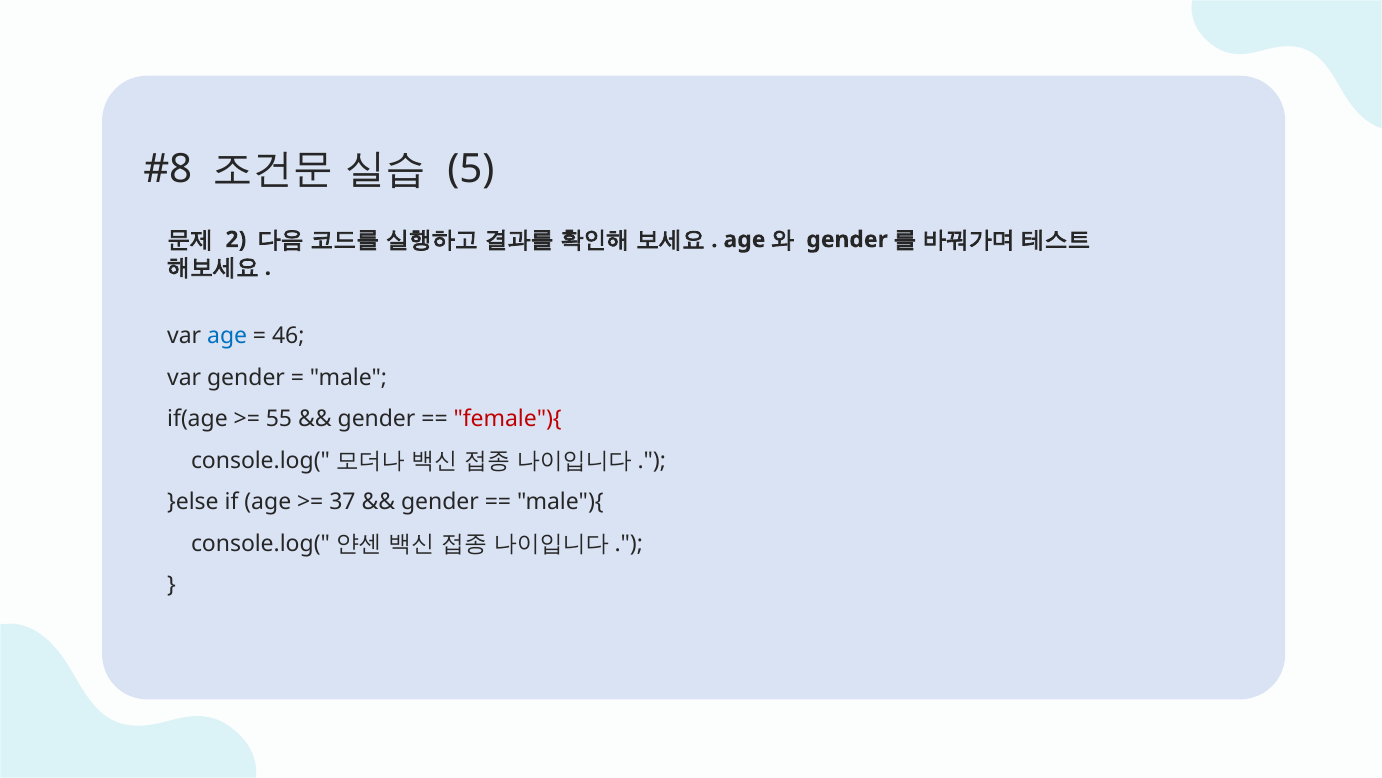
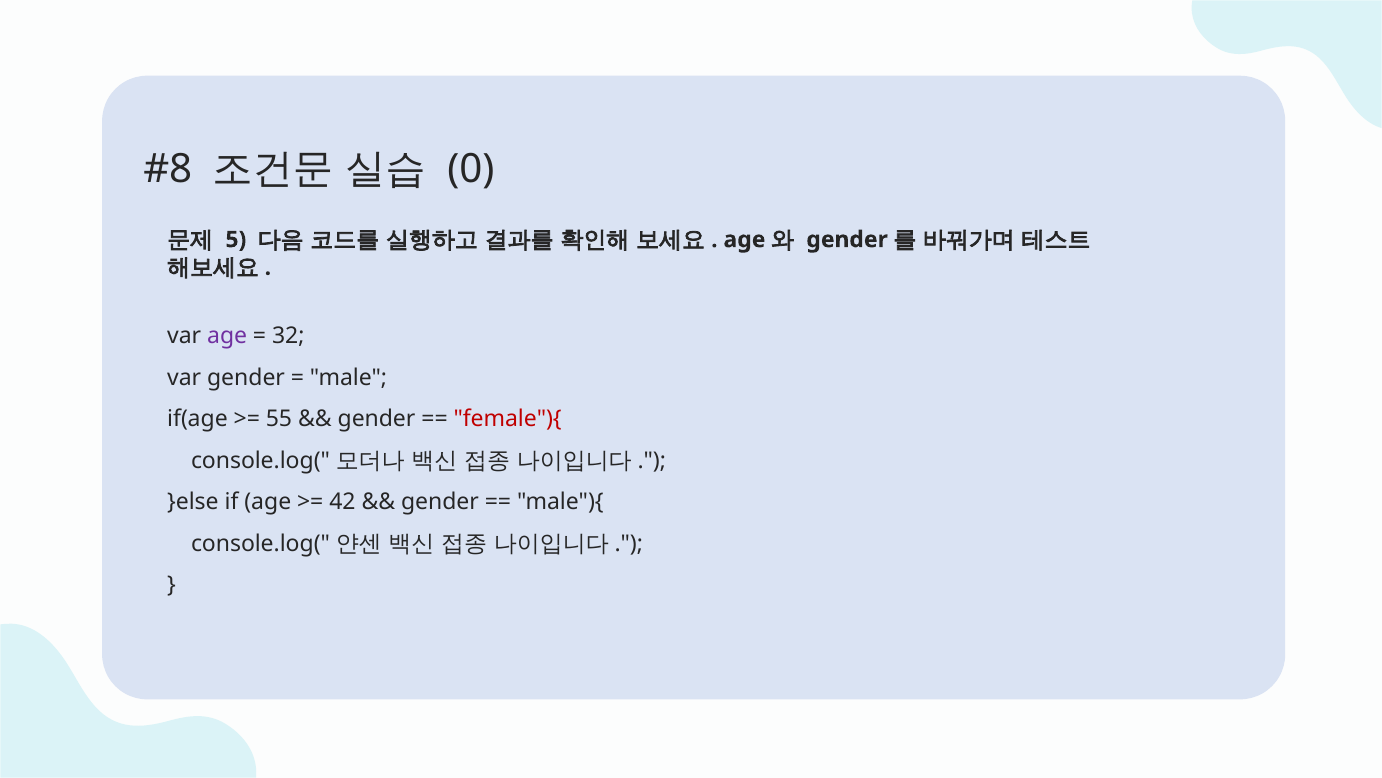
5: 5 -> 0 (471, 169)
2: 2 -> 5 (236, 239)
age colour: blue -> purple (227, 336)
46: 46 -> 32 (288, 336)
37: 37 -> 42 (342, 502)
